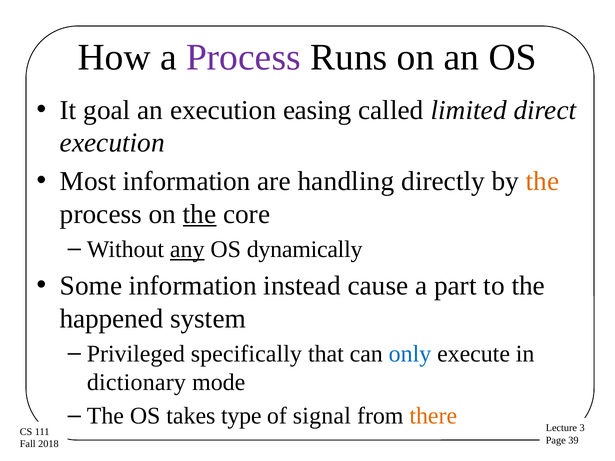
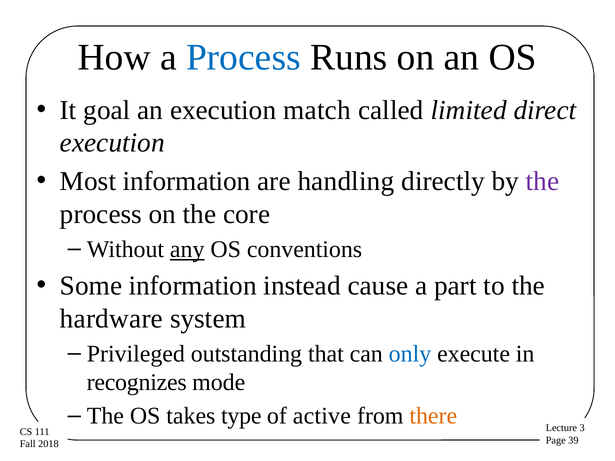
Process colour: purple -> blue (243, 57)
easing: easing -> match (317, 110)
the colour: orange -> purple (543, 181)
the underline: present -> none (200, 214)
dynamically: dynamically -> conventions (305, 249)
happened: happened -> hardware (111, 319)
specifically: specifically -> outstanding (246, 354)
dictionary: dictionary -> recognizes (137, 383)
signal: signal -> active (322, 416)
